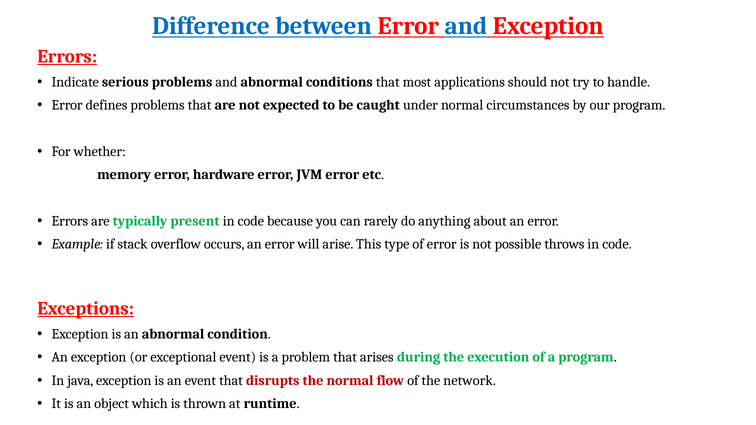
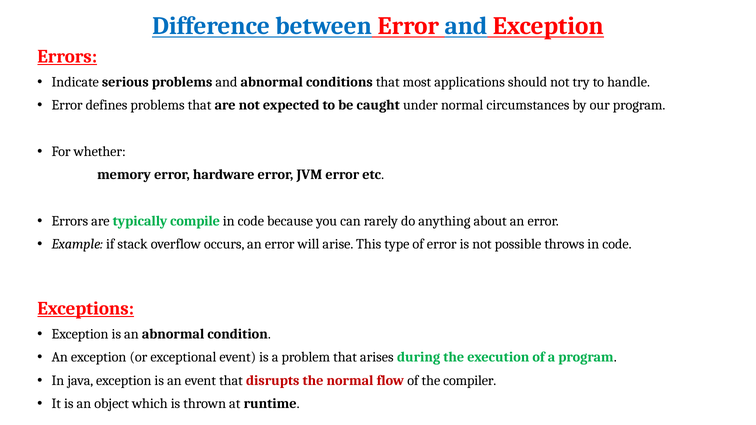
present: present -> compile (195, 221)
network: network -> compiler (470, 381)
